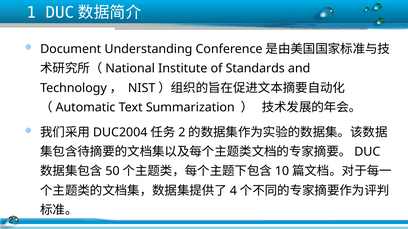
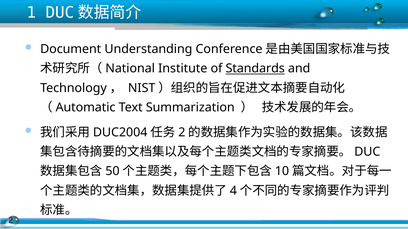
Standards underline: none -> present (255, 69)
